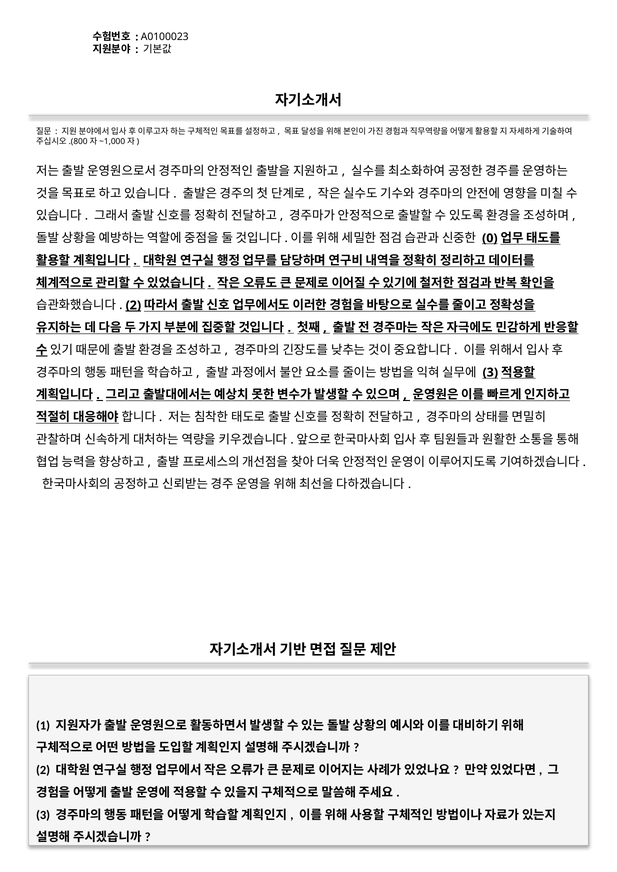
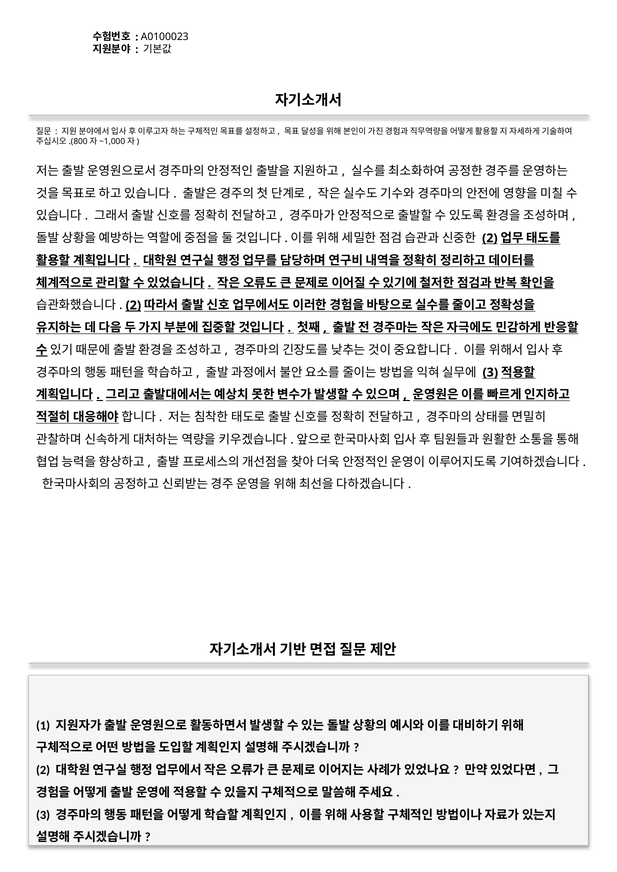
0: 0 -> 2 (490, 238)
